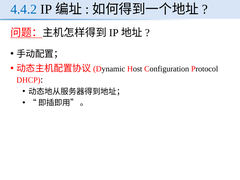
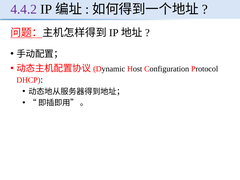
4.4.2 colour: blue -> purple (24, 9)
